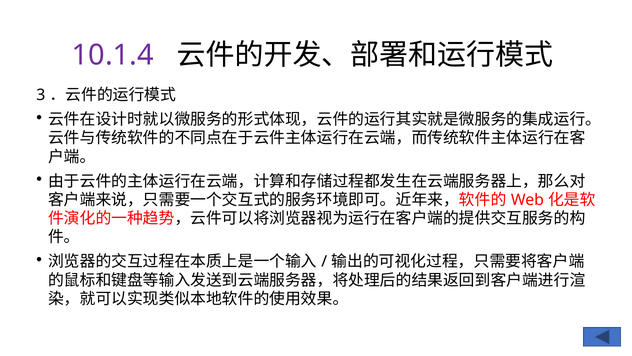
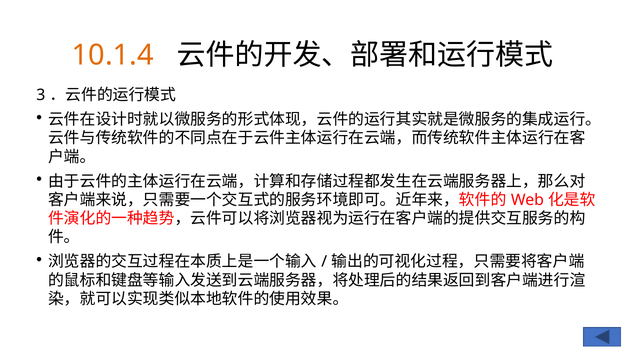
10.1.4 colour: purple -> orange (113, 55)
